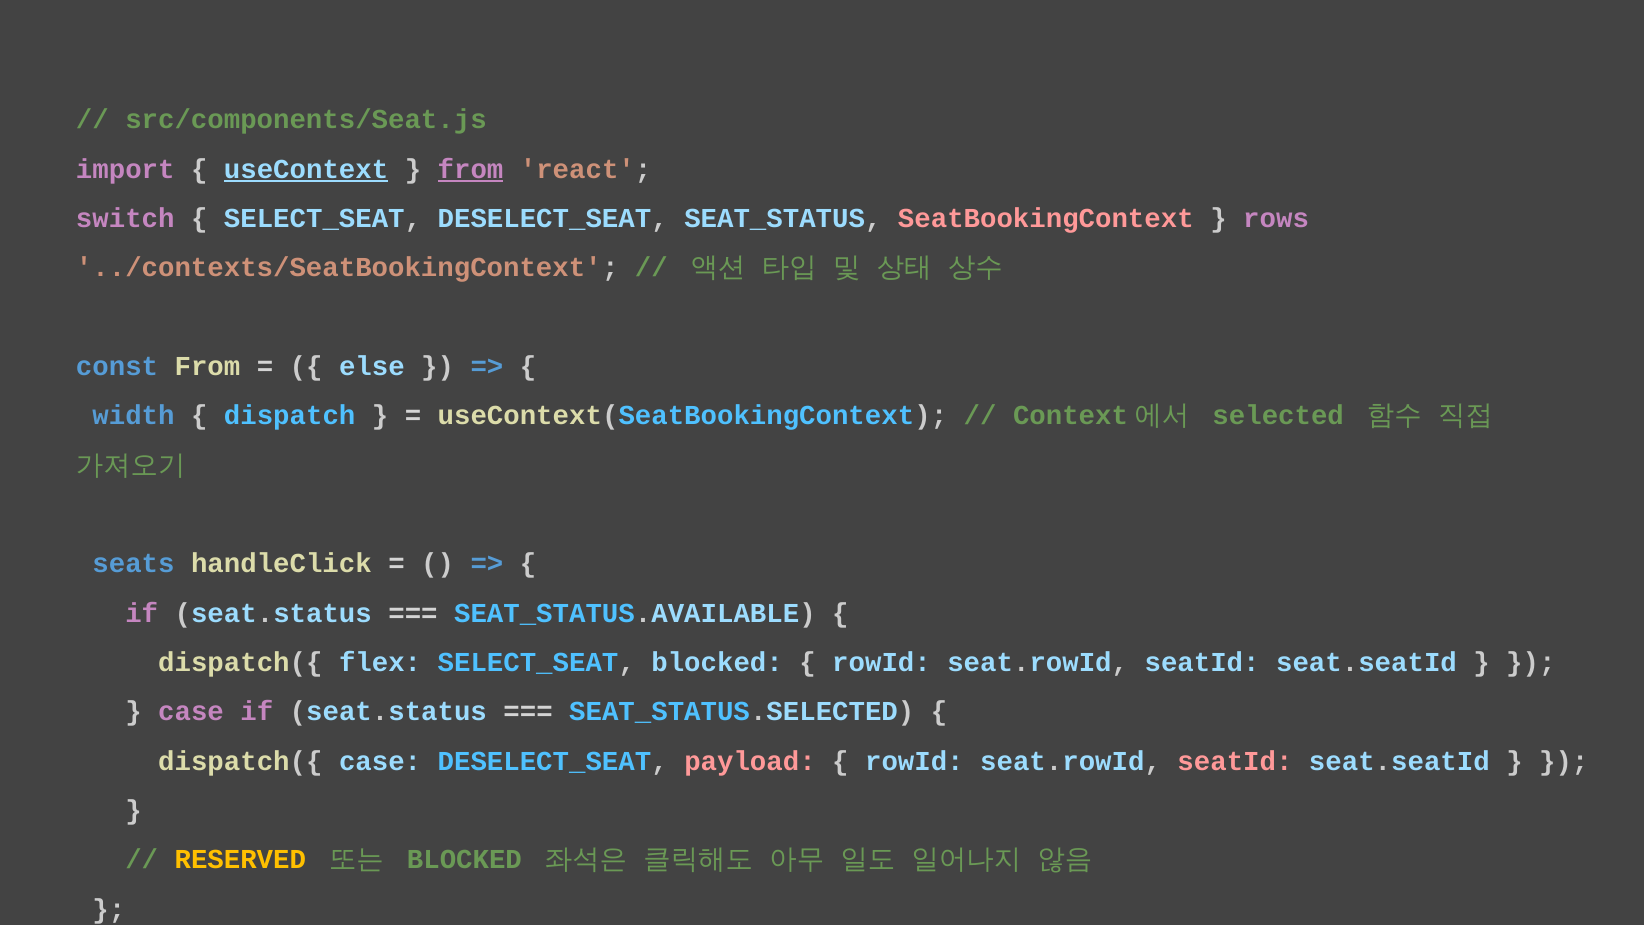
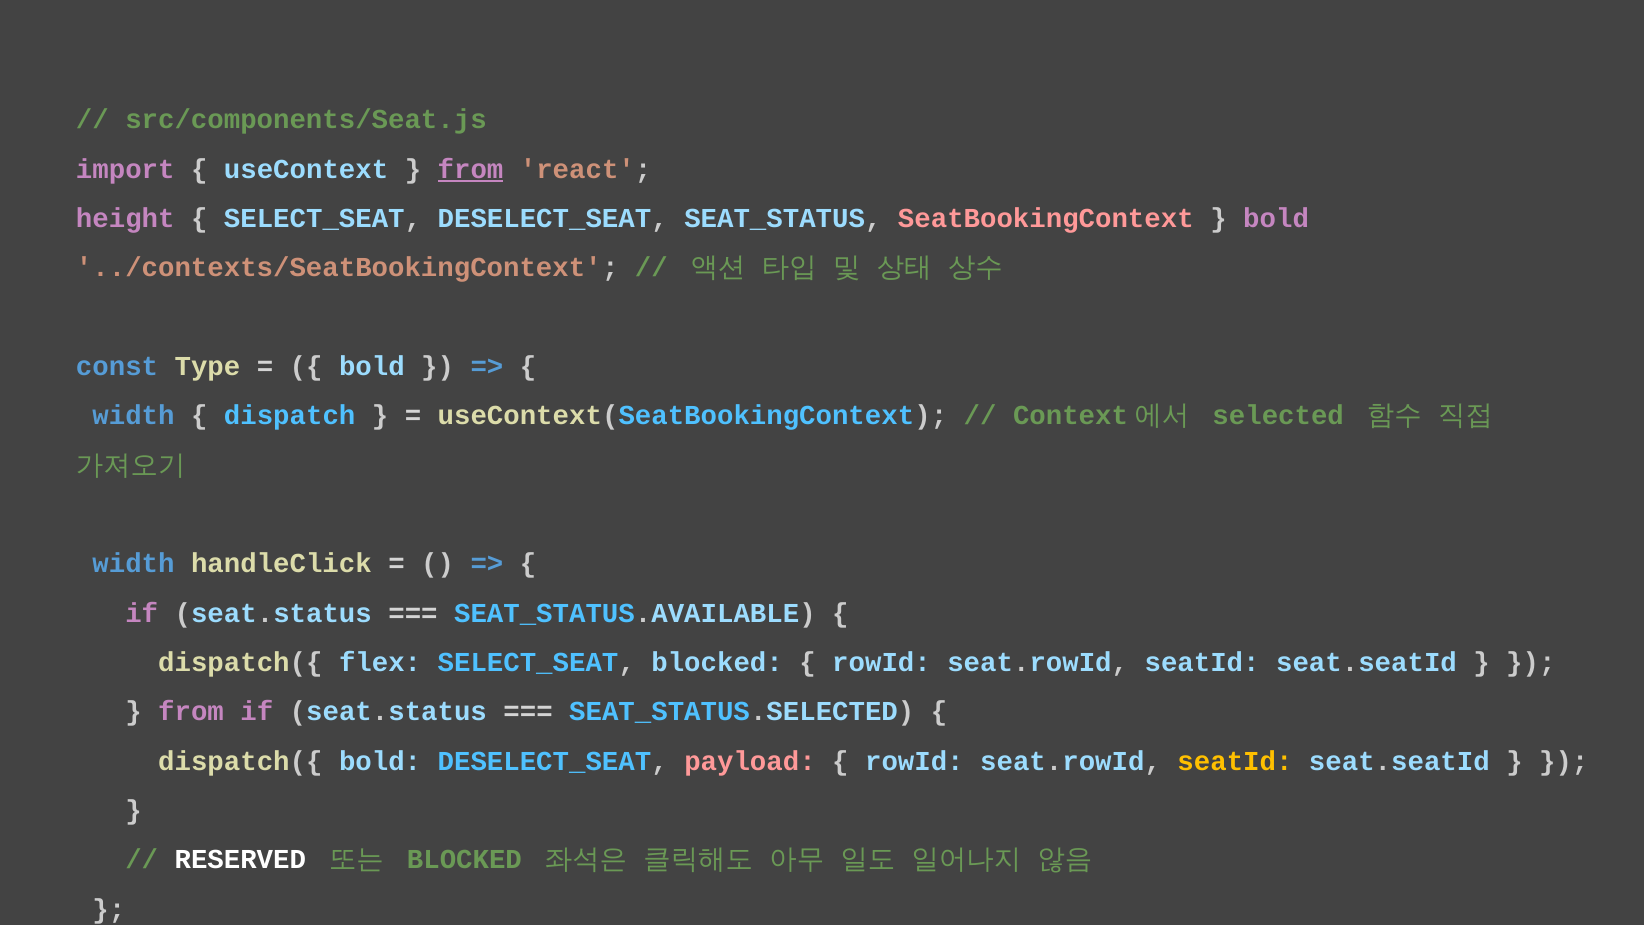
useContext underline: present -> none (306, 169)
switch: switch -> height (125, 218)
rows: rows -> bold (1276, 218)
const From: From -> Type (207, 366)
else: else -> bold (372, 366)
seats: seats -> width (133, 564)
case: case -> from (191, 711)
dispatch({ case: case -> bold (380, 761)
seatId colour: pink -> yellow (1235, 761)
RESERVED colour: yellow -> white (240, 859)
